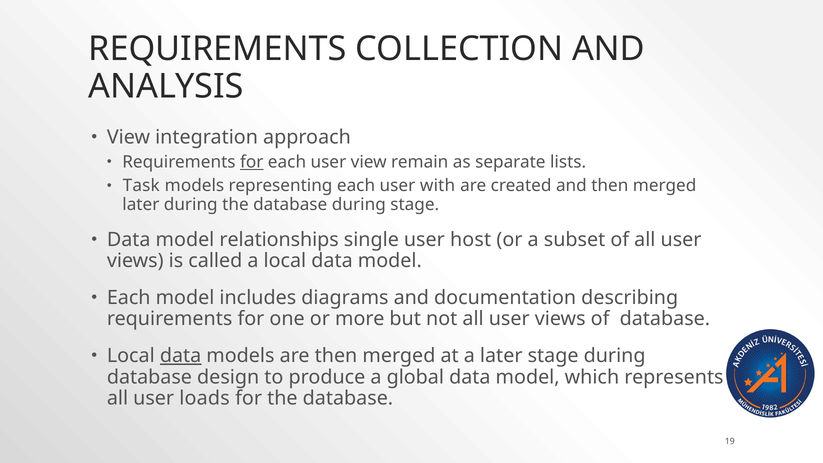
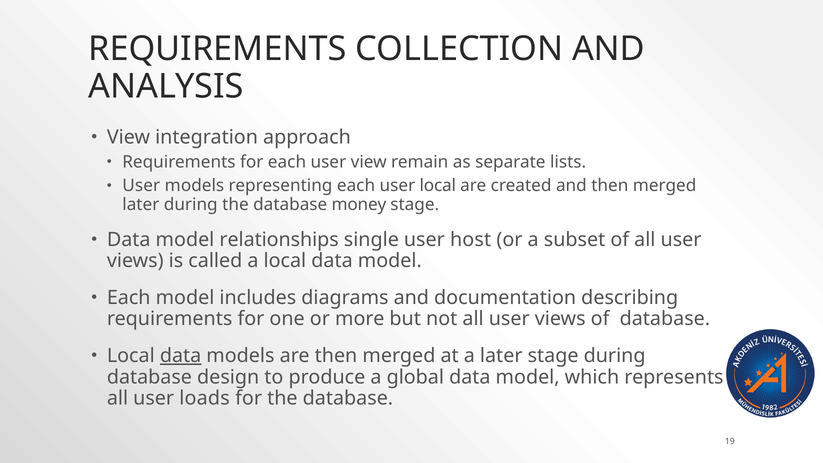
for underline: present -> none (252, 162)
Task: Task -> User (141, 186)
user with: with -> local (438, 186)
database during: during -> money (359, 204)
